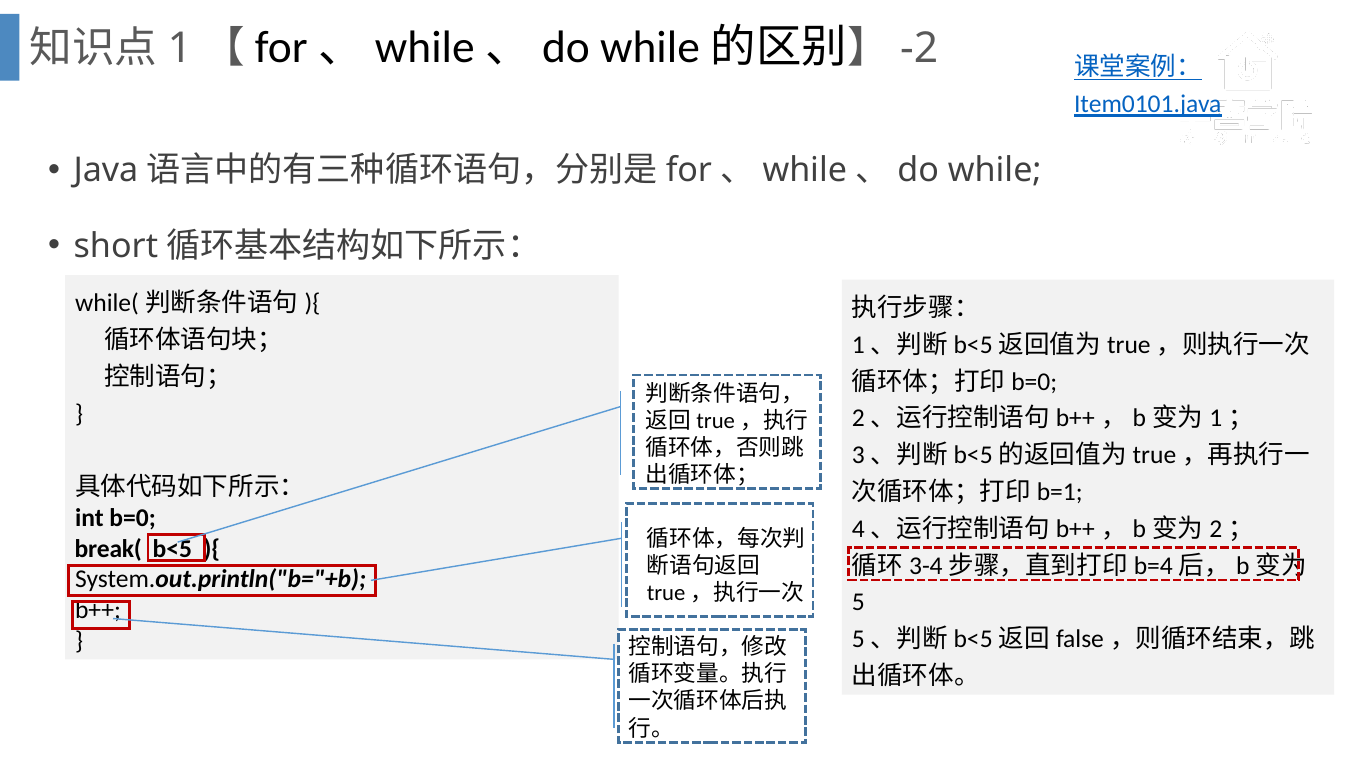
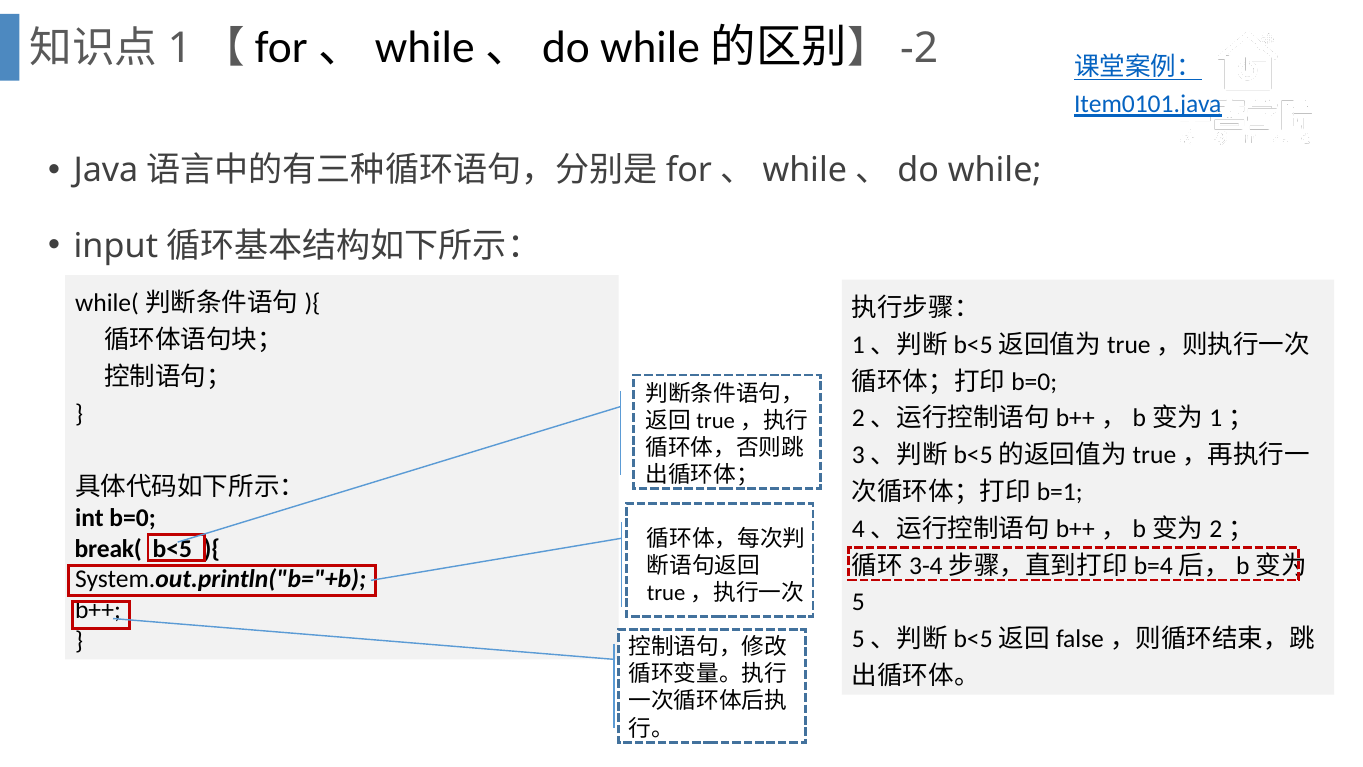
short: short -> input (116, 246)
